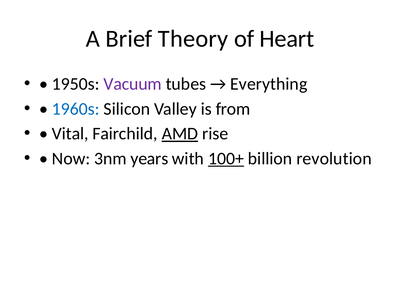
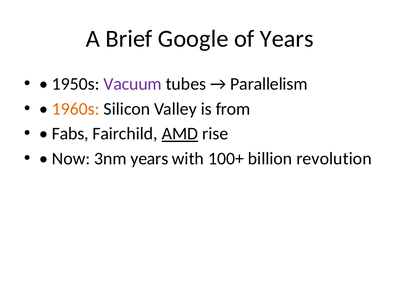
Theory: Theory -> Google (193, 39)
of Heart: Heart -> Years (287, 39)
Everything: Everything -> Parallelism (269, 84)
1960s colour: blue -> orange (76, 109)
Vital: Vital -> Fabs (70, 134)
100+ underline: present -> none (226, 159)
